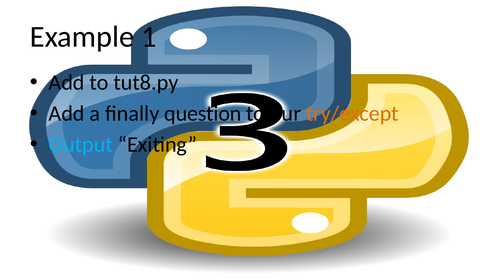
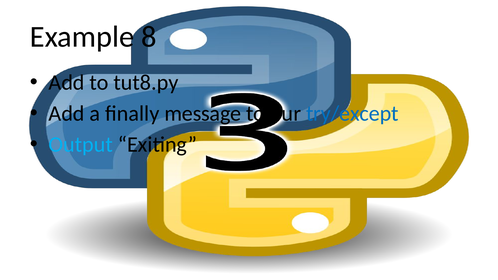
1: 1 -> 8 (149, 37)
question: question -> message (203, 114)
try/except colour: orange -> blue (352, 114)
